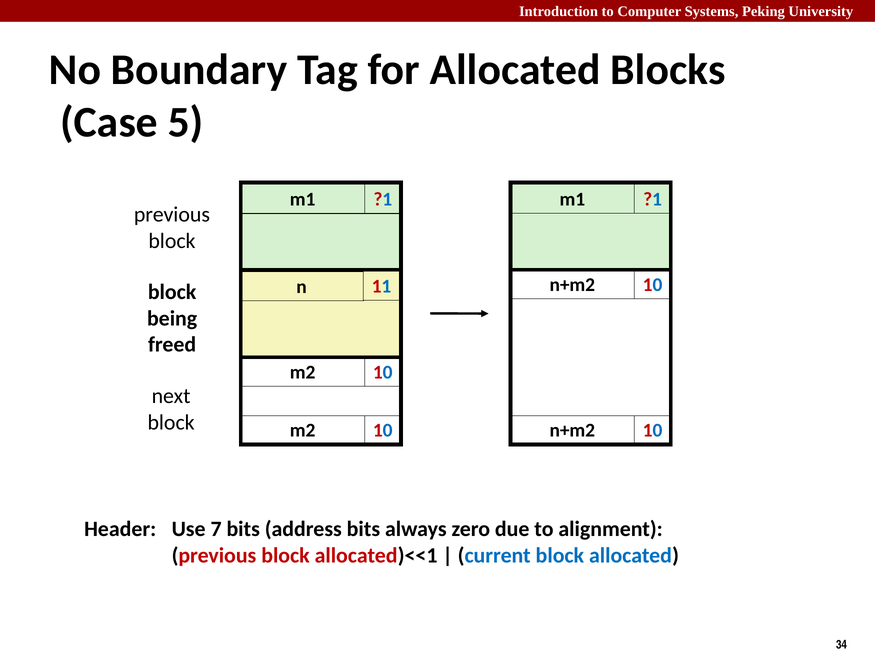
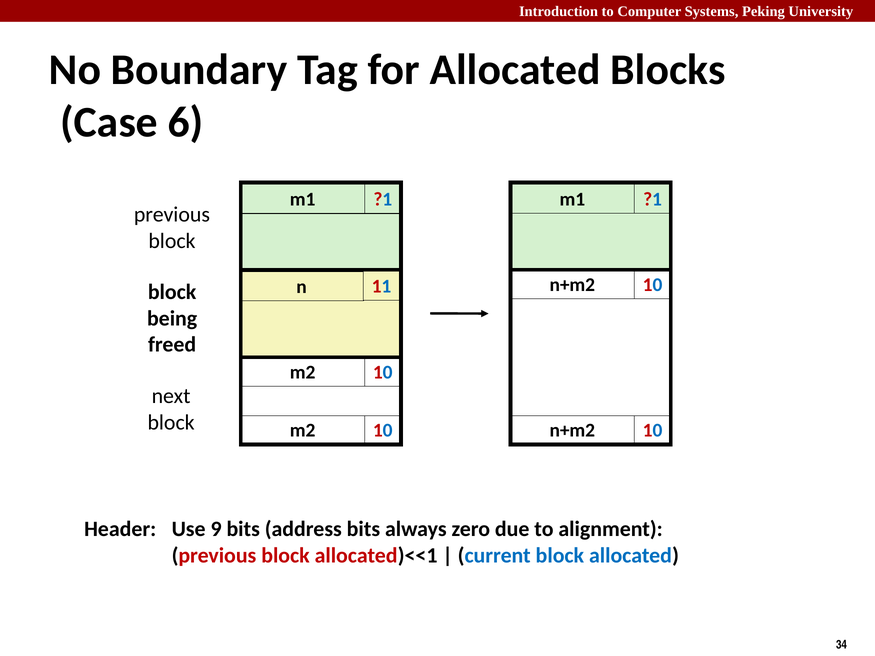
5: 5 -> 6 (186, 122)
7: 7 -> 9 (216, 529)
